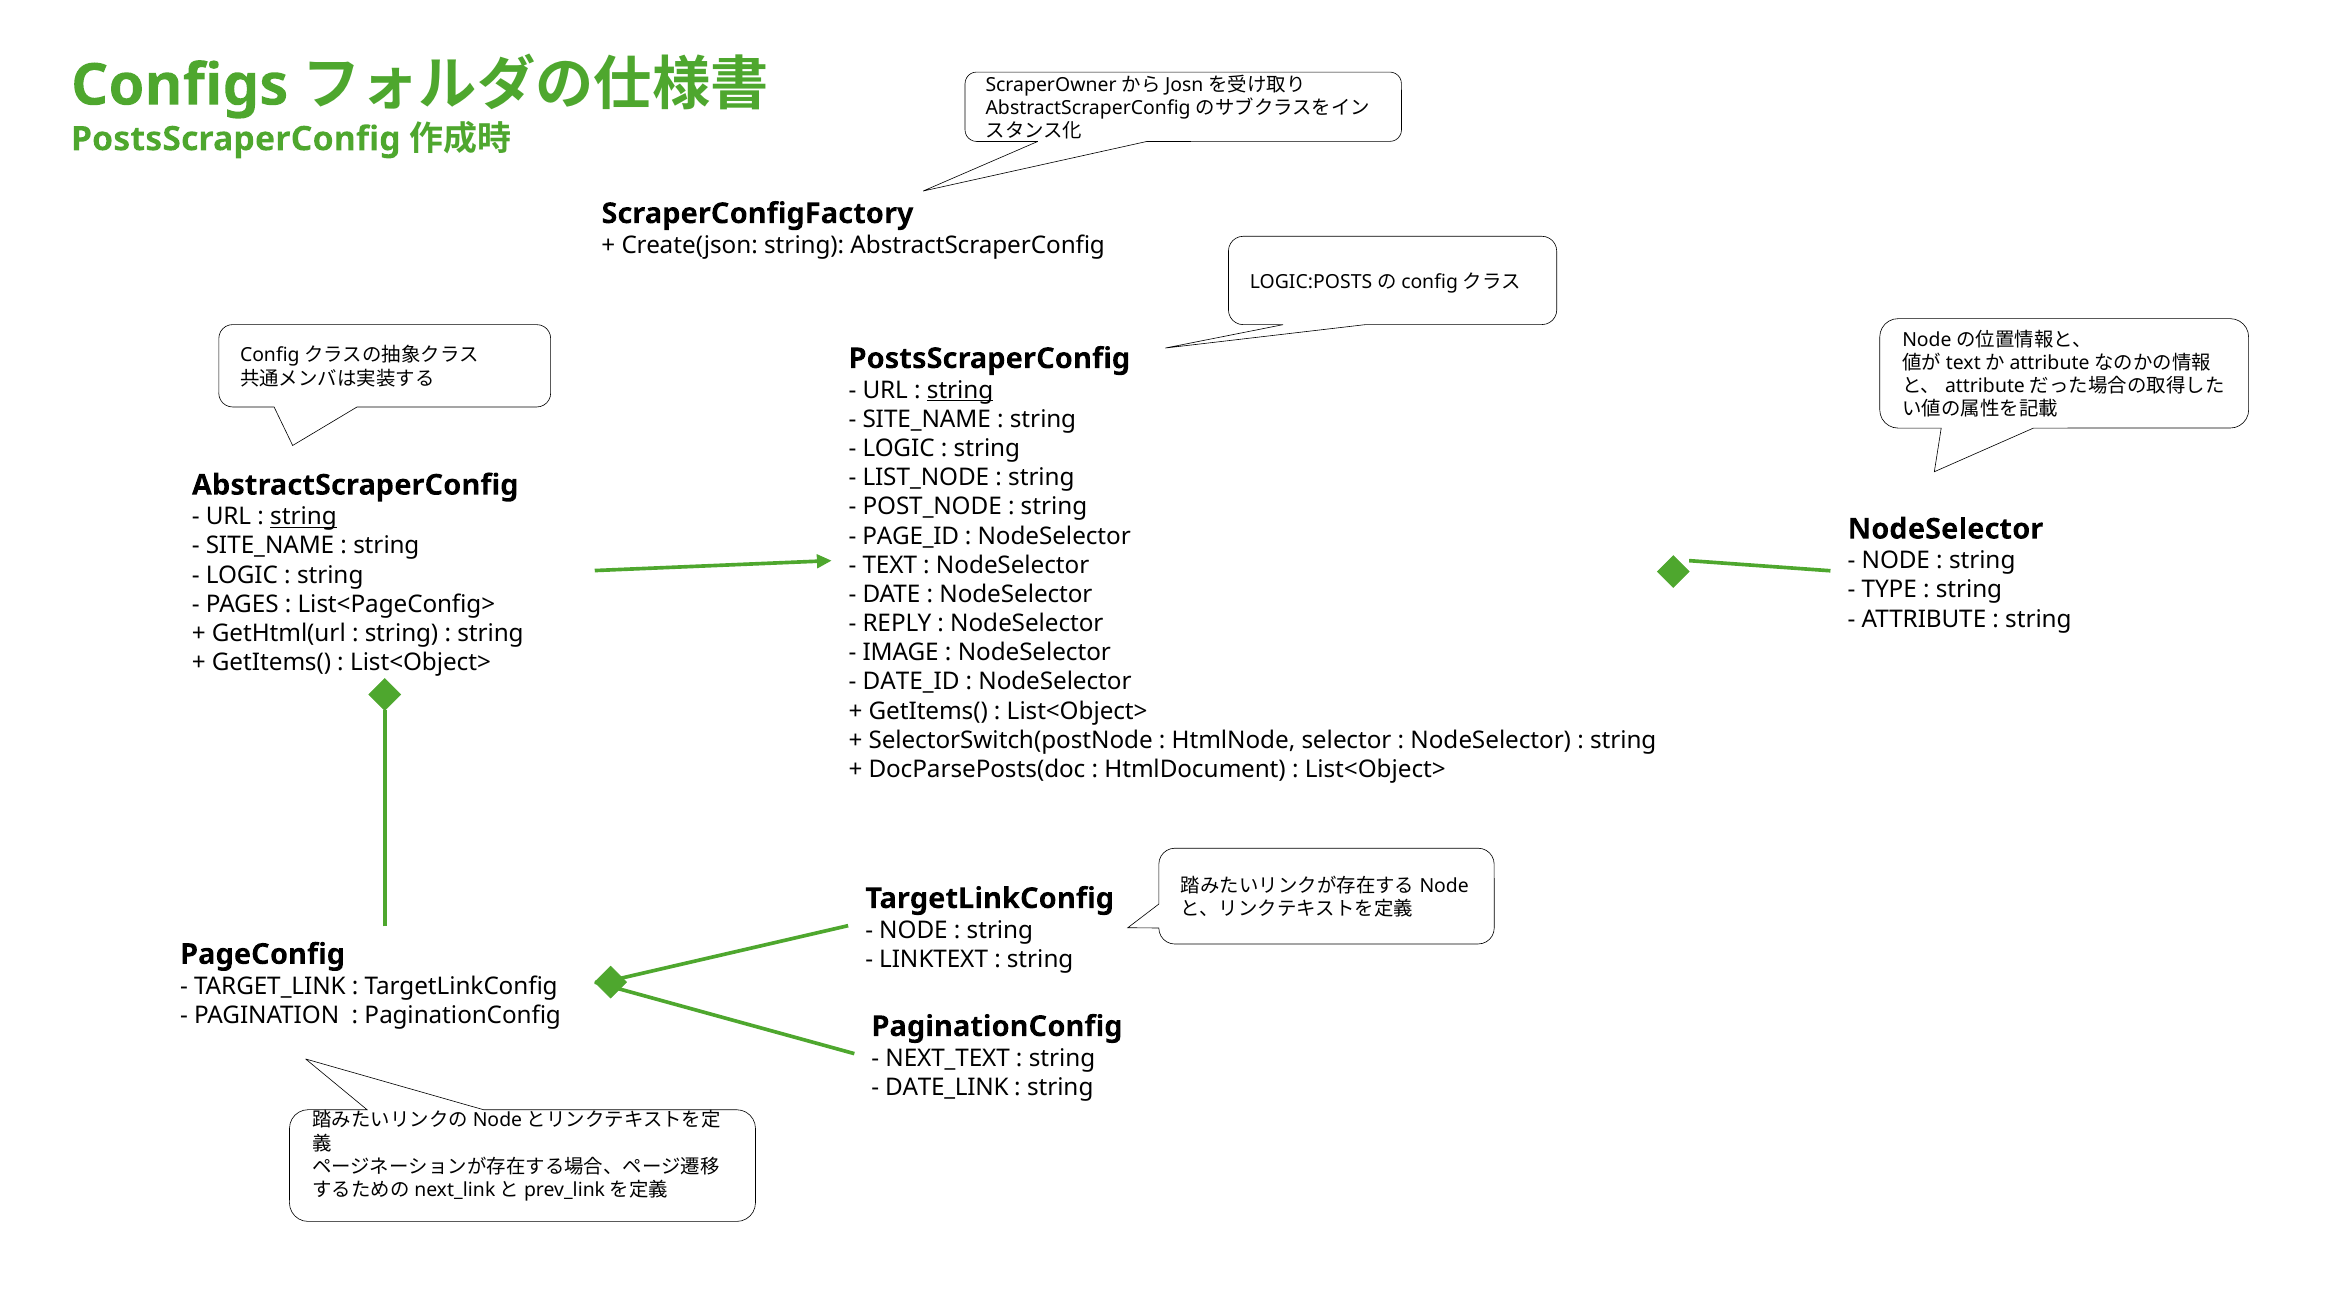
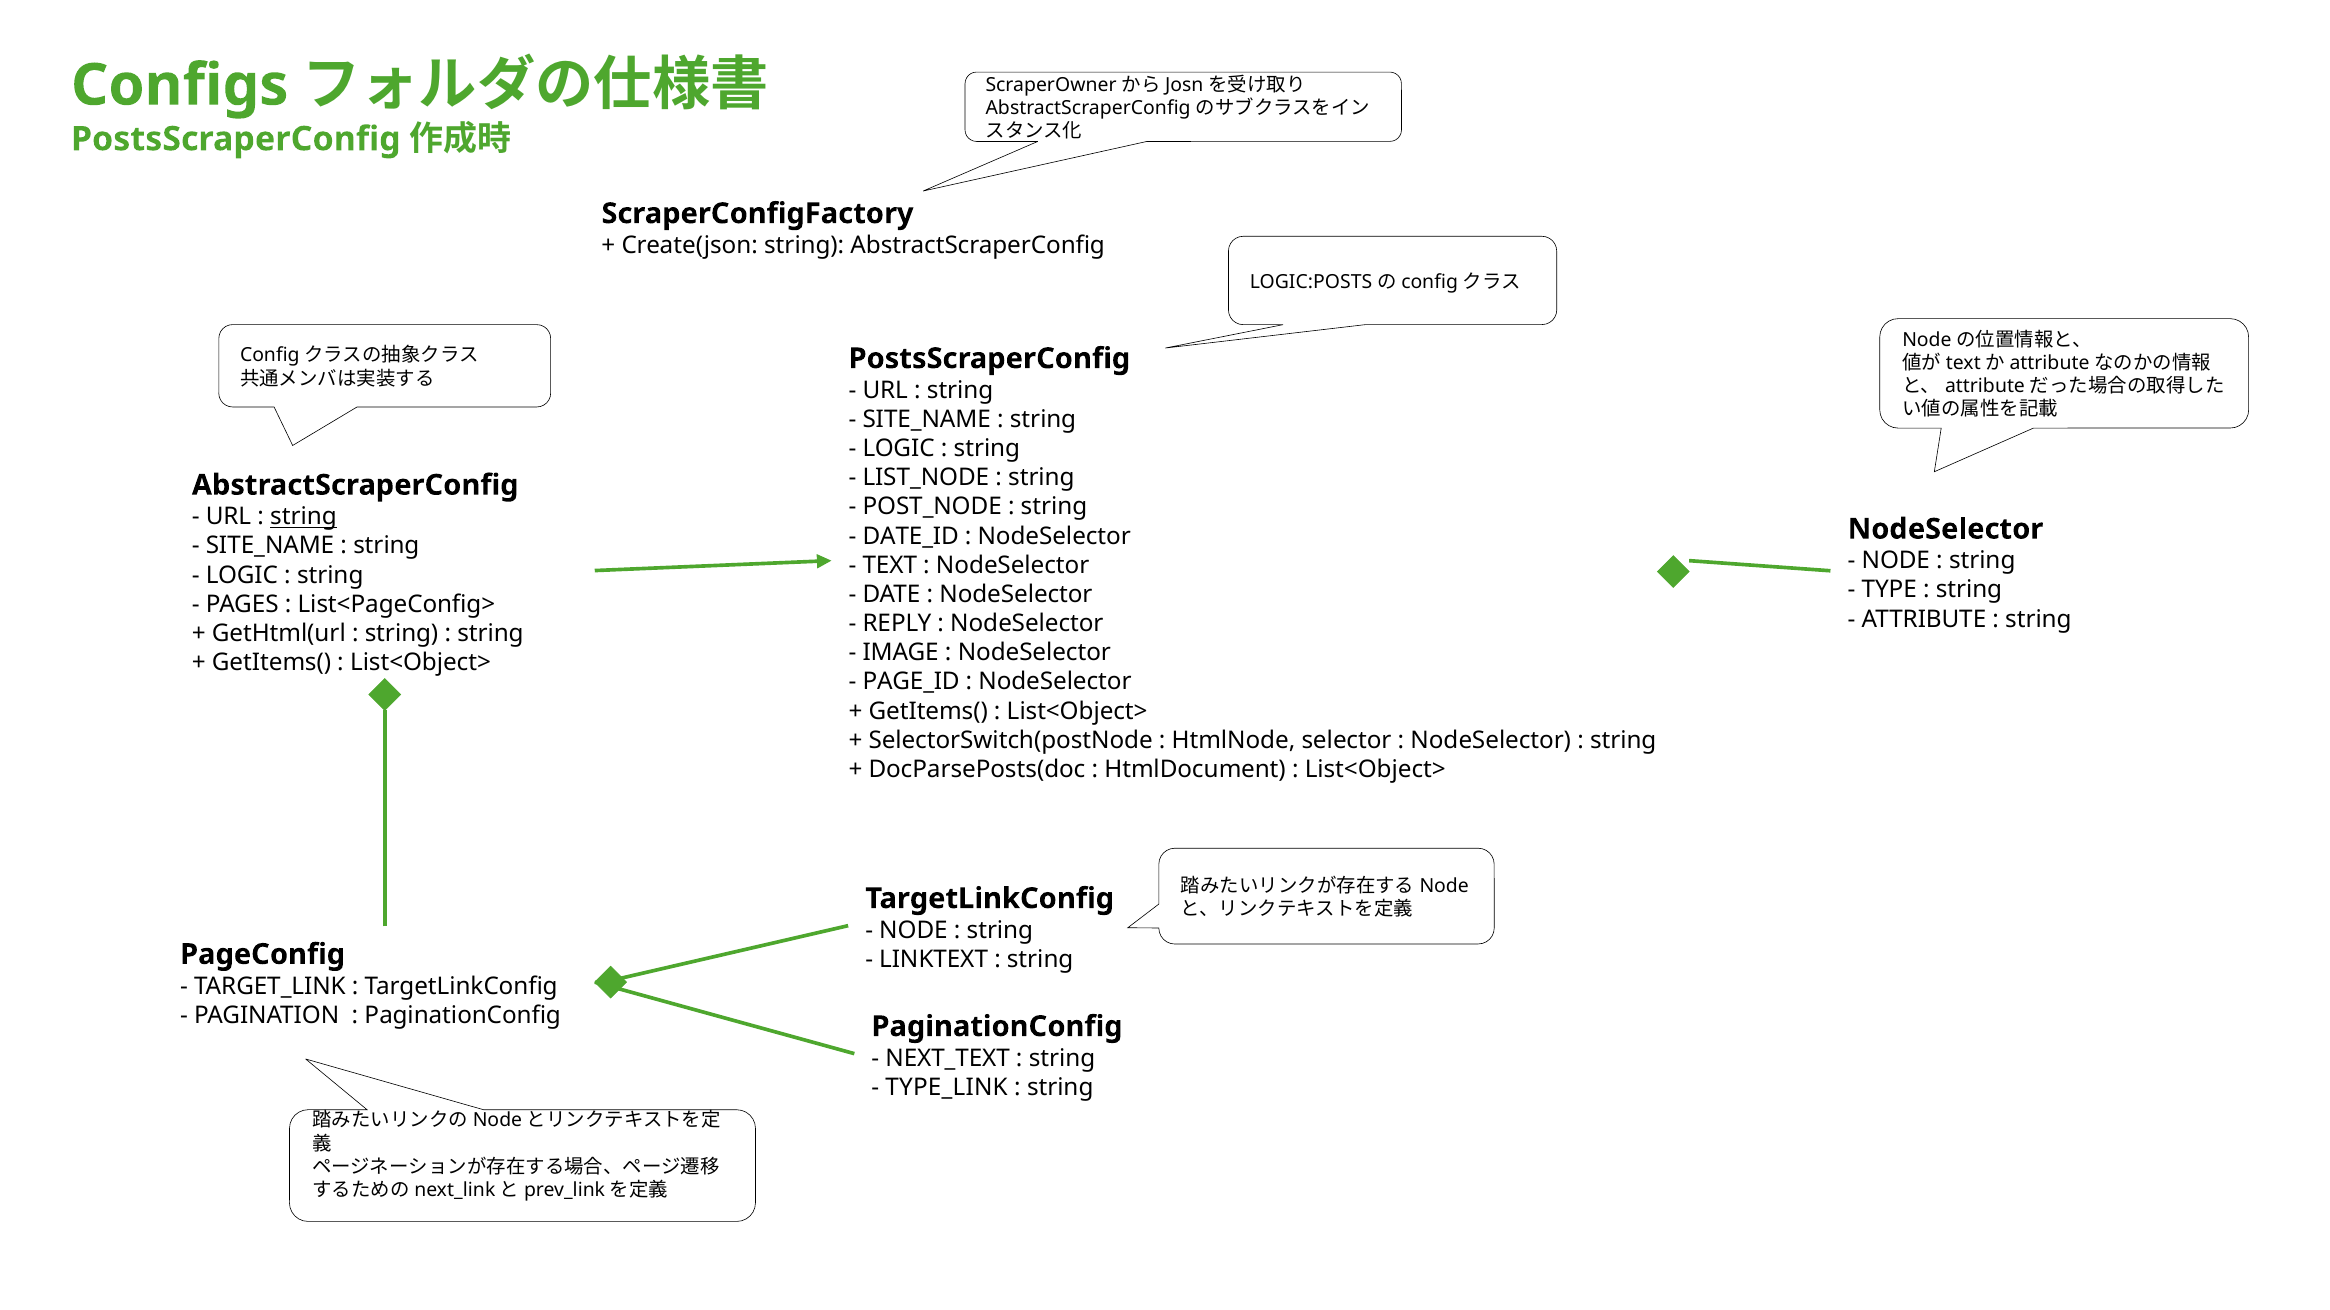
string underline: present -> none (960, 390)
PAGE_ID: PAGE_ID -> DATE_ID (911, 536)
DATE_ID: DATE_ID -> PAGE_ID (911, 682)
DATE_LINK: DATE_LINK -> TYPE_LINK (947, 1088)
